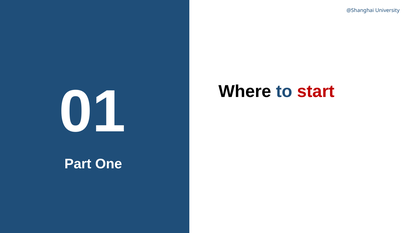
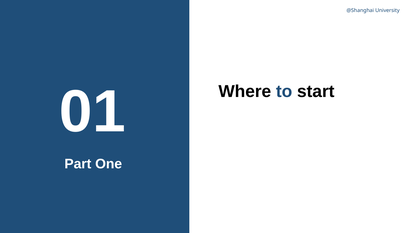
start colour: red -> black (316, 92)
